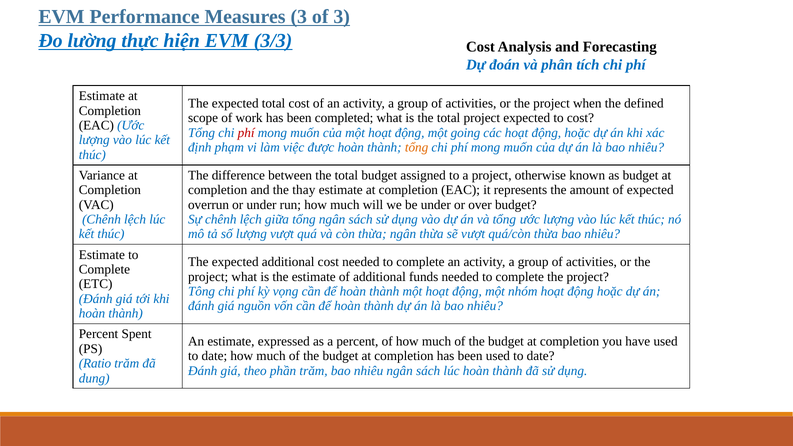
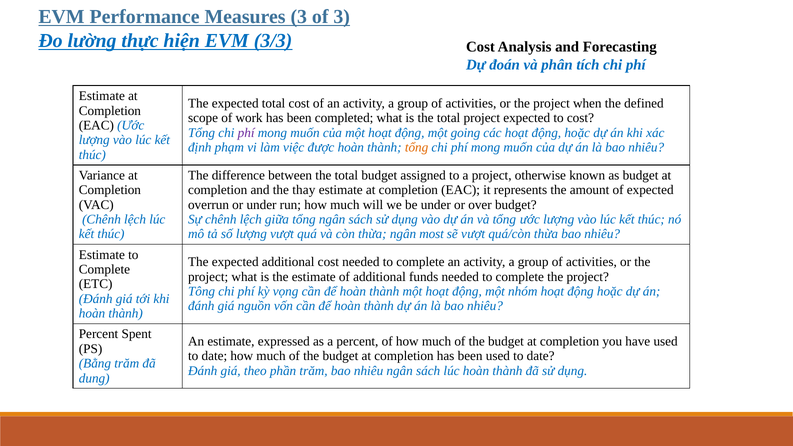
phí colour: red -> purple (246, 133)
ngân thừa: thừa -> most (432, 234)
Ratio: Ratio -> Bằng (95, 364)
